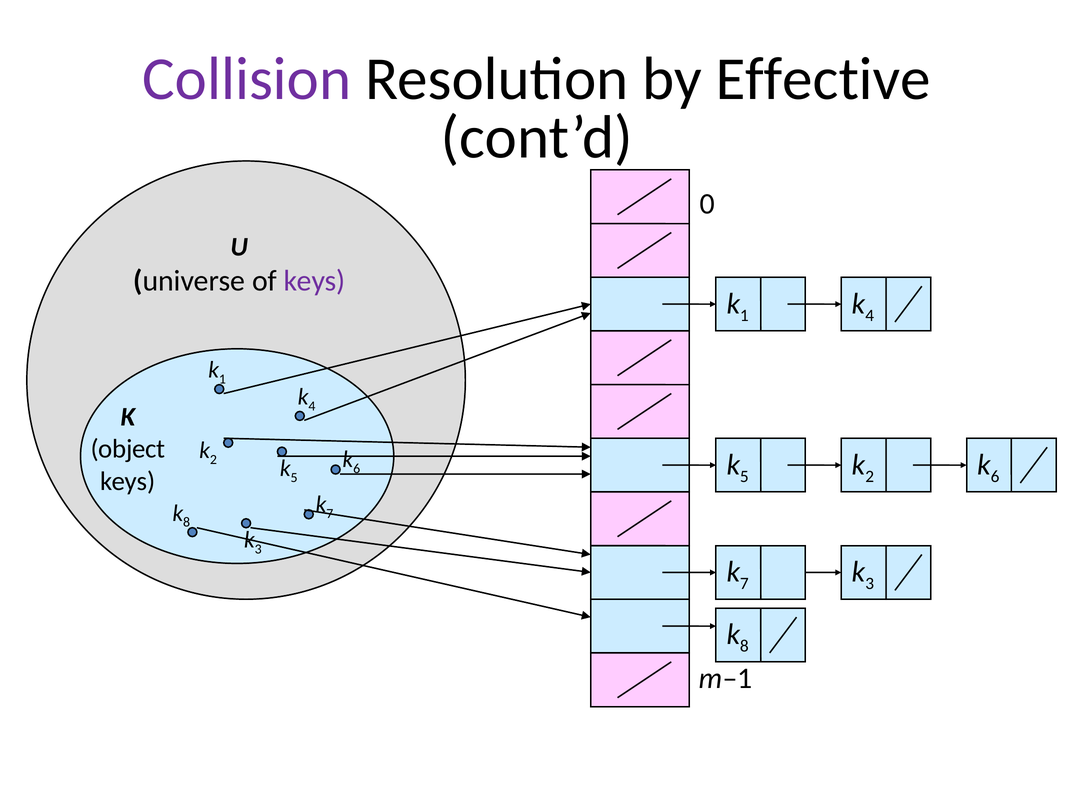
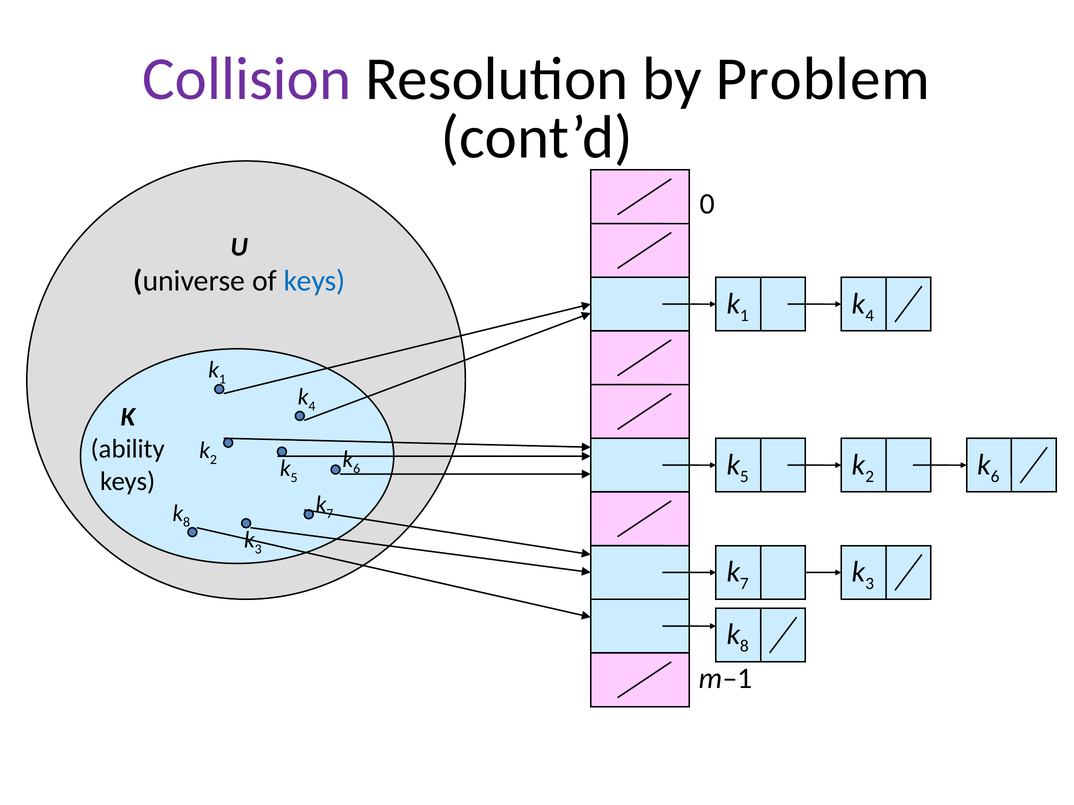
Effective: Effective -> Problem (823, 79)
keys colour: purple -> blue (314, 281)
object: object -> ability (128, 449)
